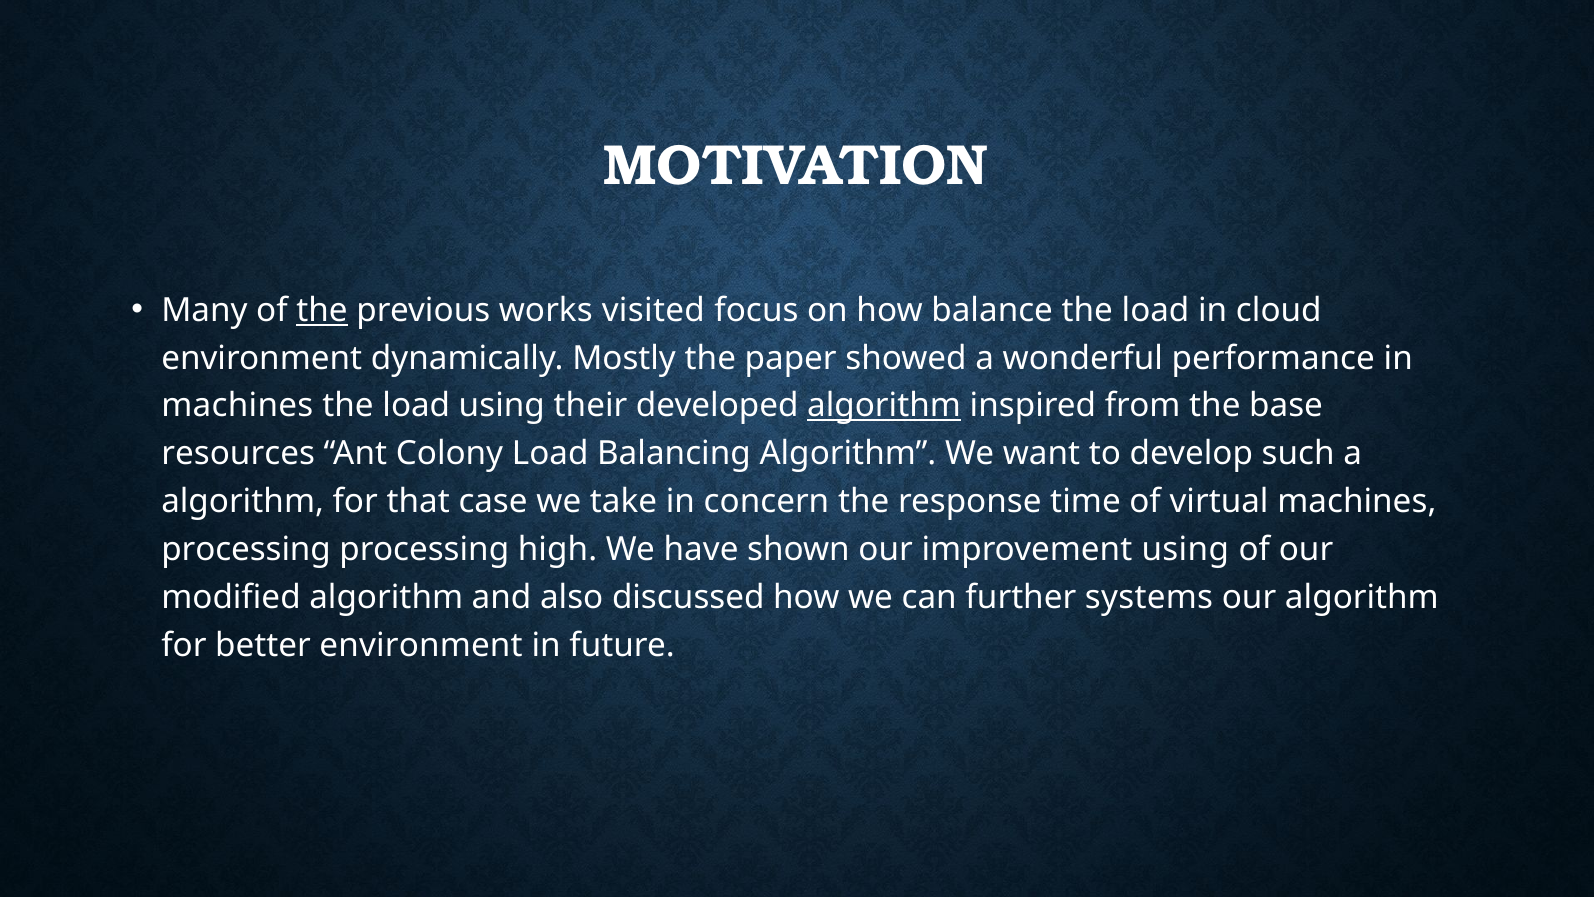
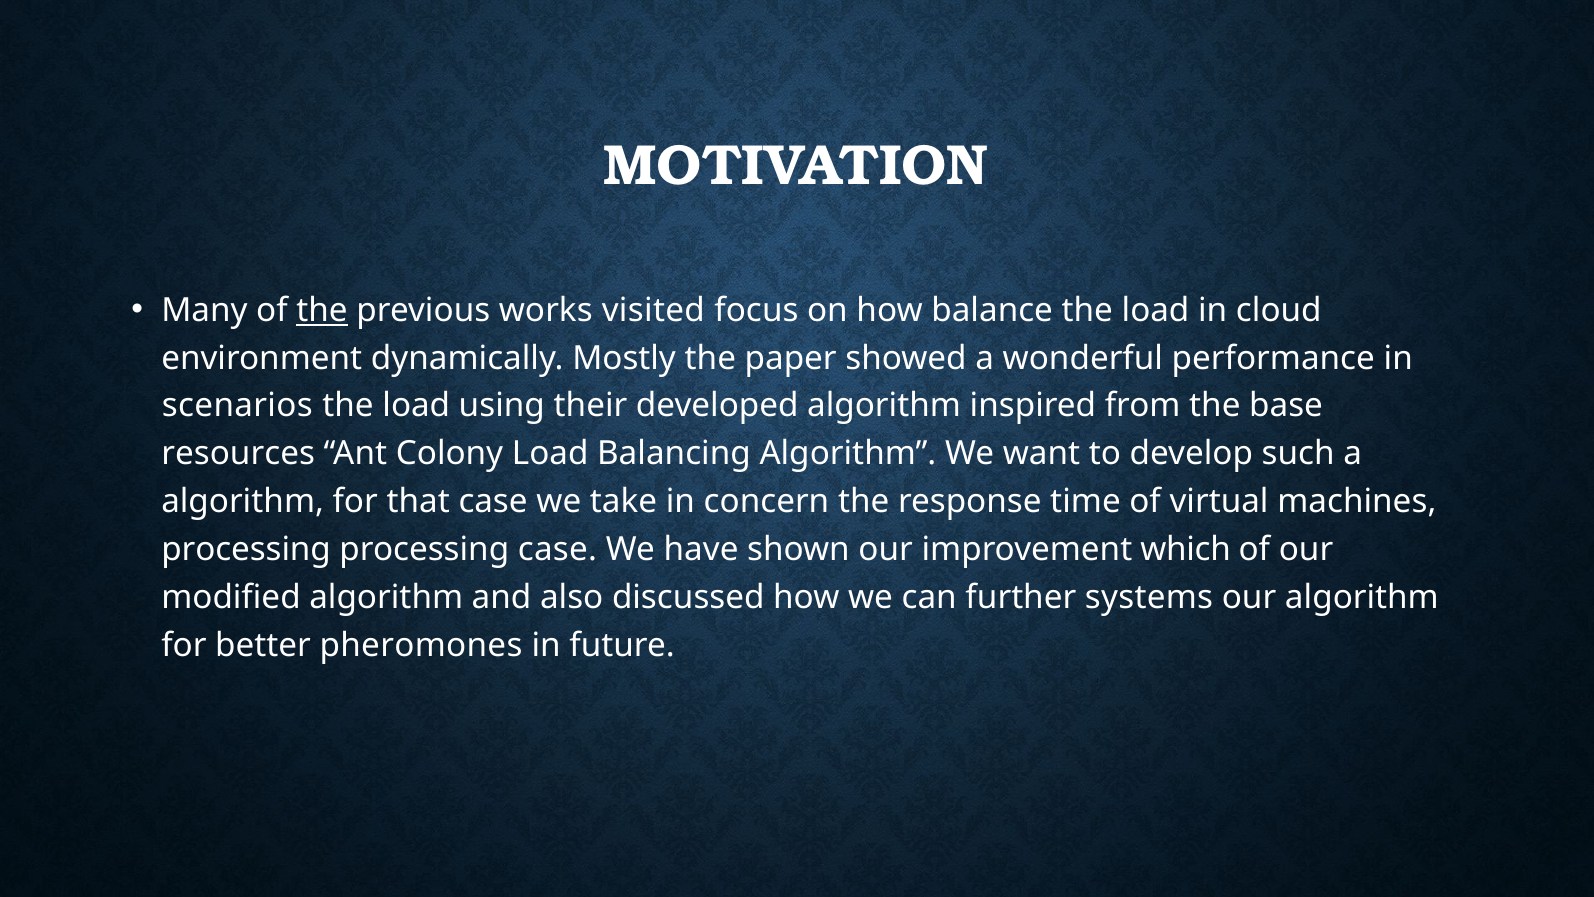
machines: machines -> scenarios (237, 406)
algorithm underline: present -> none (884, 406)
processing high: high -> case (557, 549)
improvement using: using -> which (1186, 549)
better environment: environment -> pheromones (421, 645)
